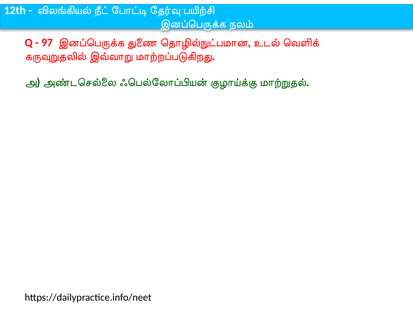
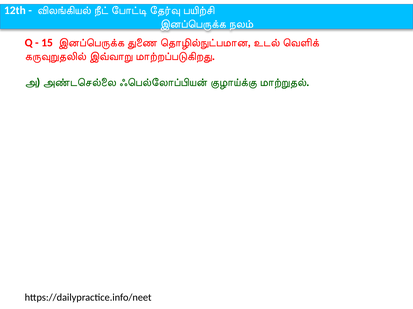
97: 97 -> 15 (47, 43)
